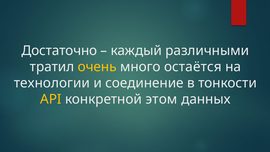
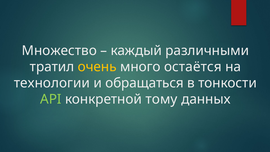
Достаточно: Достаточно -> Множество (59, 51)
соединение: соединение -> обращаться (145, 83)
API colour: yellow -> light green (51, 99)
этом: этом -> тому (161, 99)
